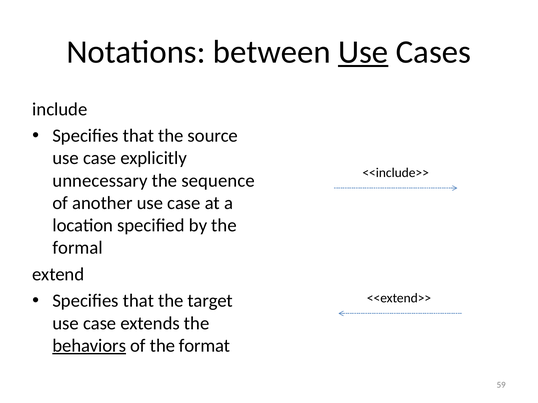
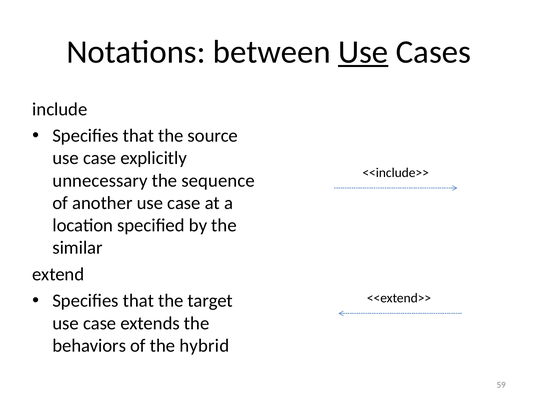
formal: formal -> similar (78, 248)
behaviors underline: present -> none (89, 346)
format: format -> hybrid (204, 346)
